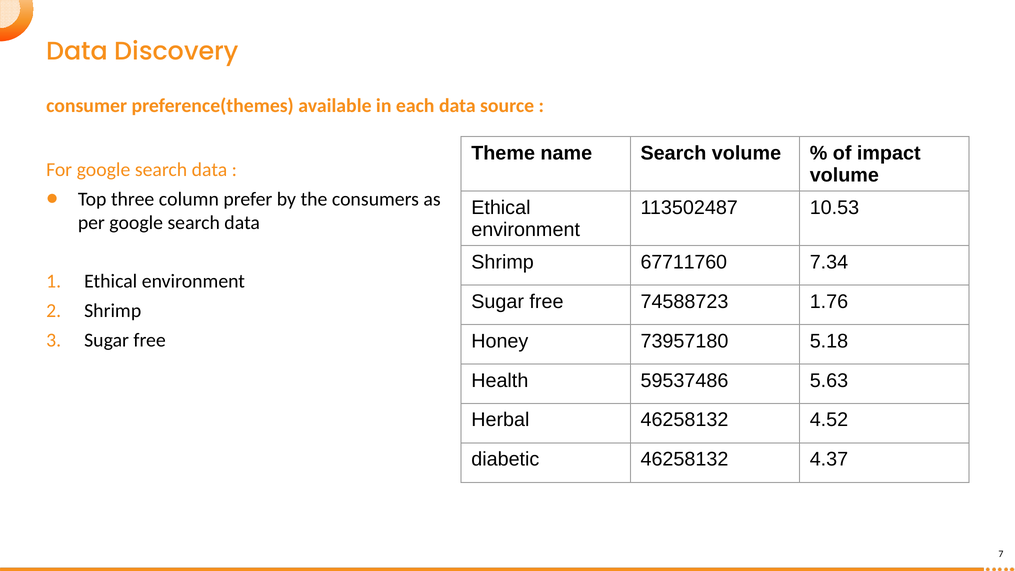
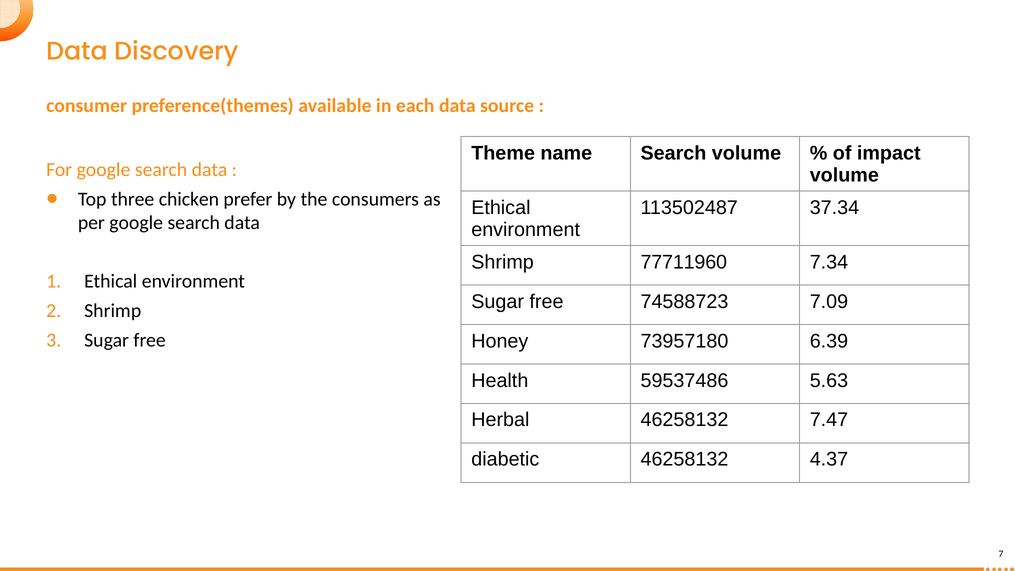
column: column -> chicken (189, 199)
10.53: 10.53 -> 37.34 (834, 208)
67711760: 67711760 -> 77711960 (684, 262)
1.76: 1.76 -> 7.09 (829, 302)
5.18: 5.18 -> 6.39 (829, 341)
4.52: 4.52 -> 7.47 (829, 420)
